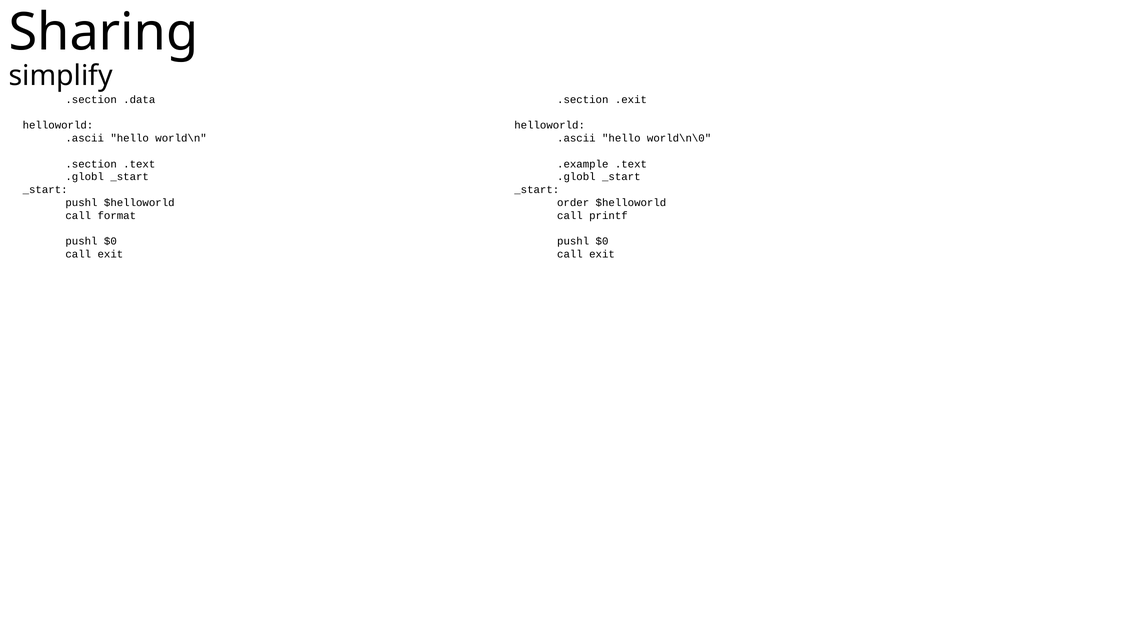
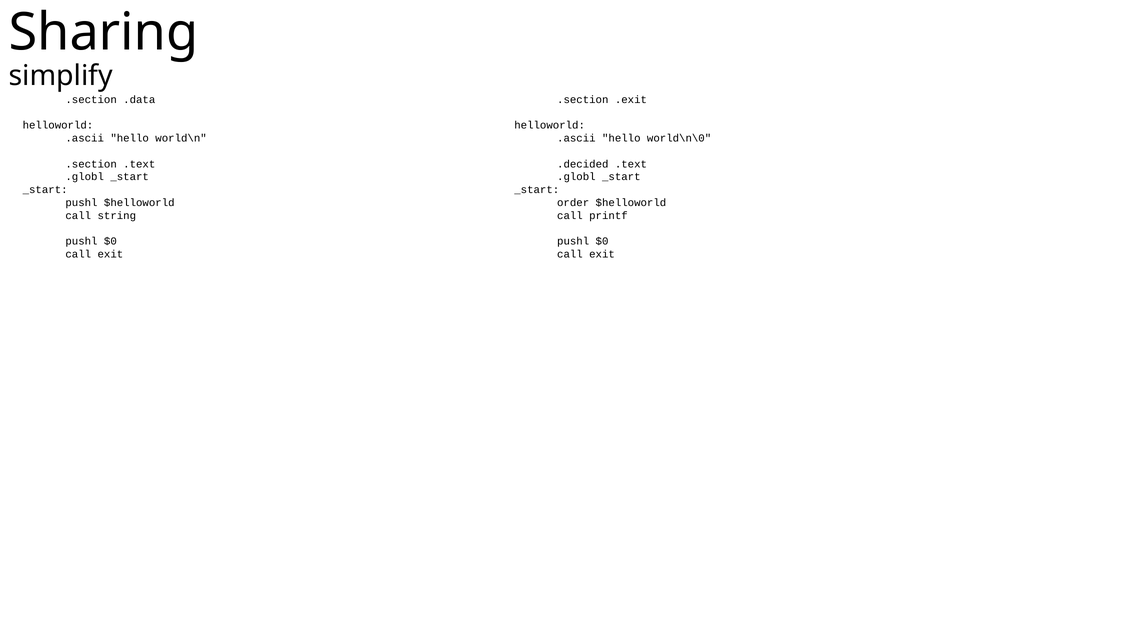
.example: .example -> .decided (583, 164)
format: format -> string (117, 215)
